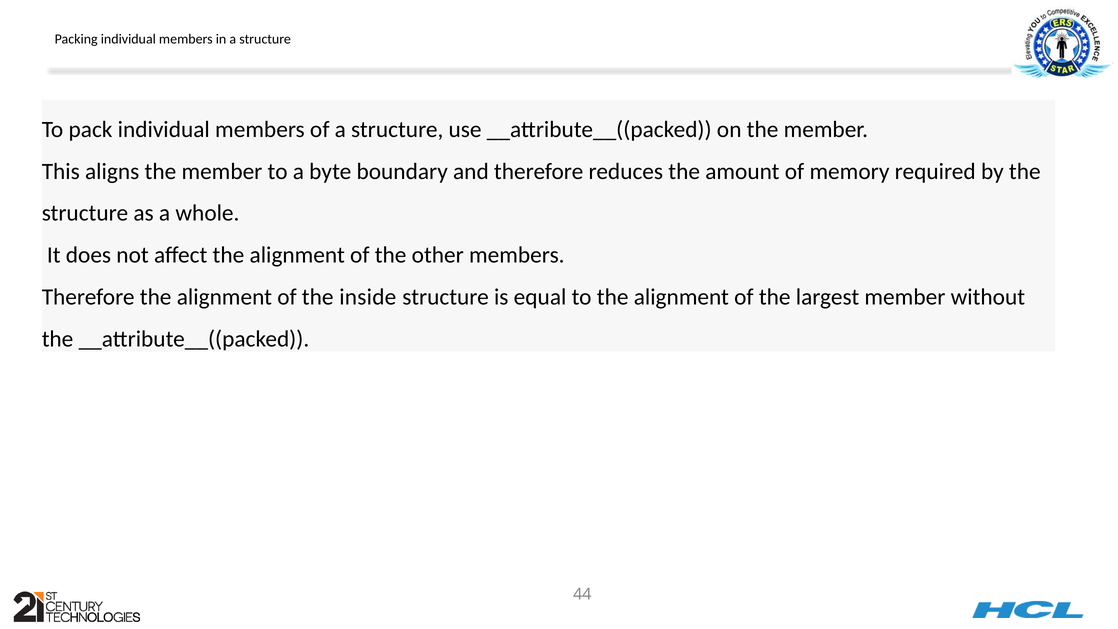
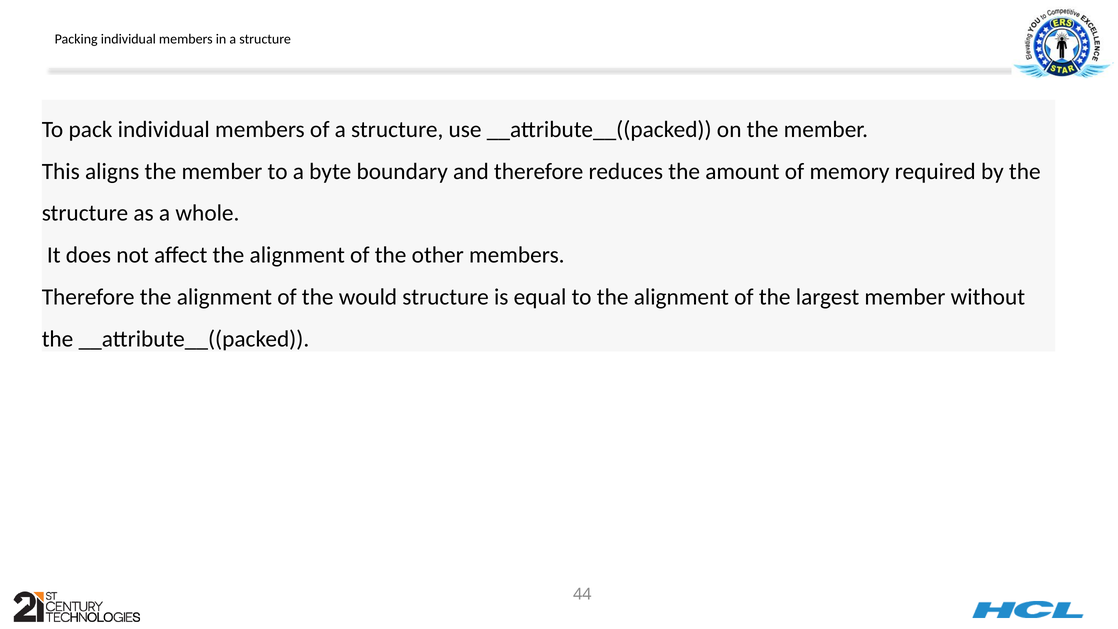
inside: inside -> would (368, 297)
